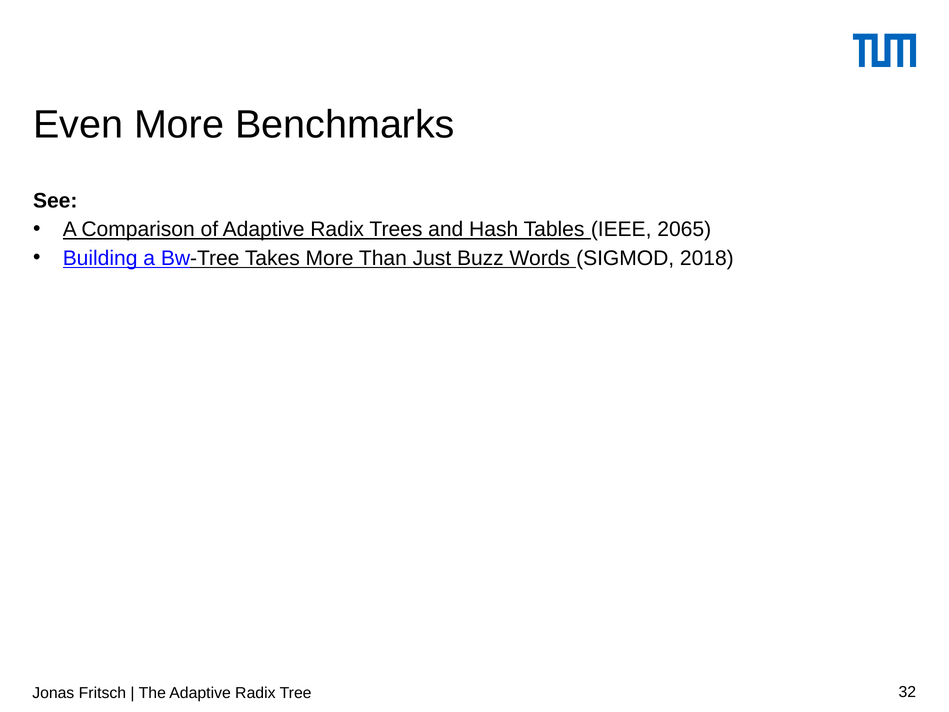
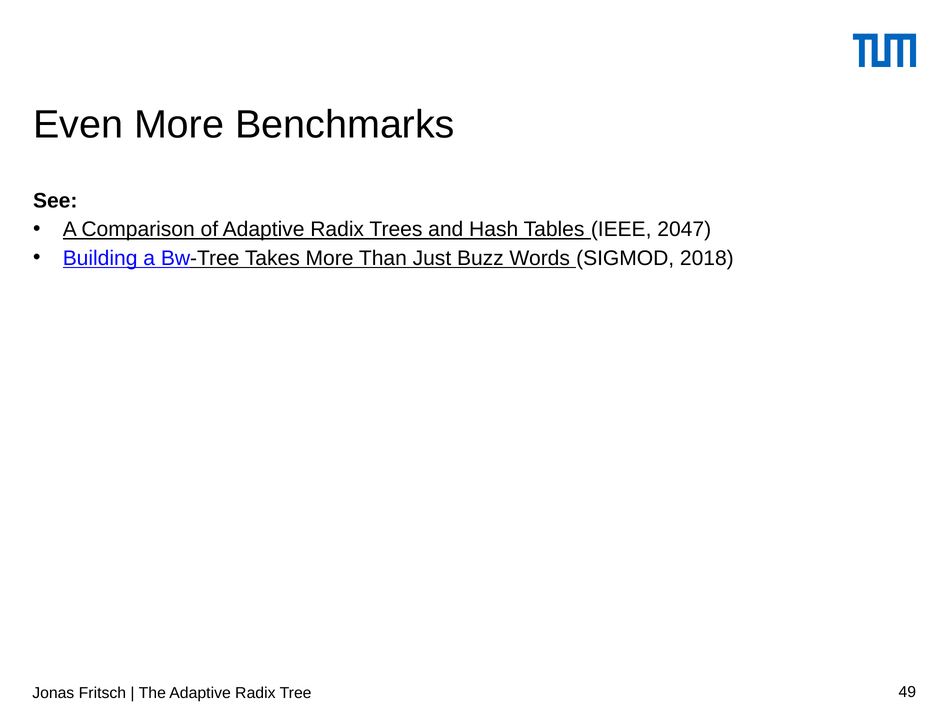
2065: 2065 -> 2047 (684, 229)
32: 32 -> 49 (907, 692)
